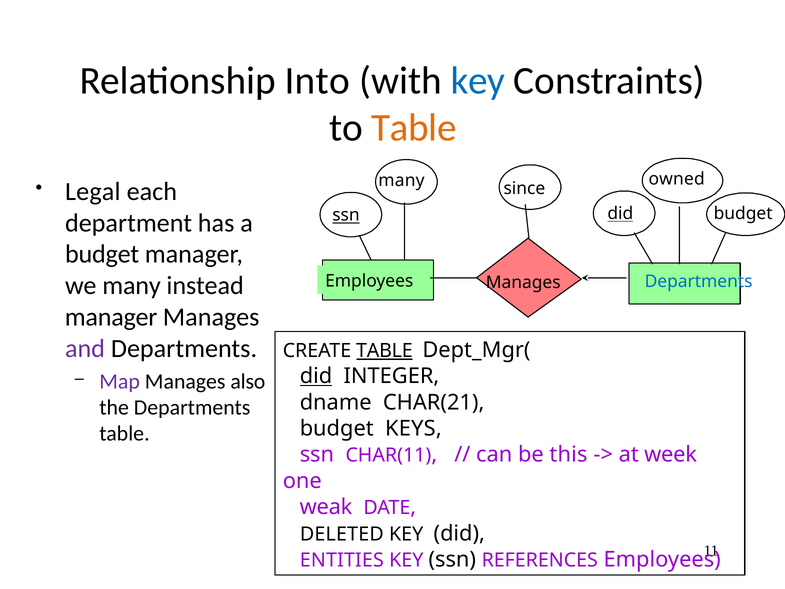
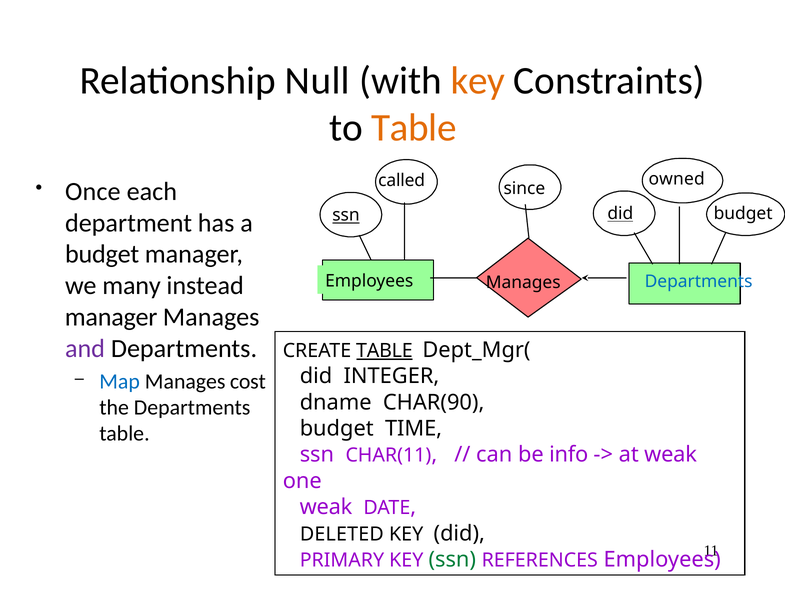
Into: Into -> Null (317, 81)
key colour: blue -> orange (478, 81)
many: many -> called (402, 180)
Legal: Legal -> Once (93, 191)
did underline: present -> none (316, 376)
Map colour: purple -> blue (120, 381)
also: also -> cost (248, 381)
CHAR(21: CHAR(21 -> CHAR(90 (434, 402)
KEYS: KEYS -> TIME (414, 428)
this: this -> info (569, 455)
at week: week -> weak (671, 455)
ENTITIES: ENTITIES -> PRIMARY (342, 560)
ssn colour: black -> green (452, 559)
